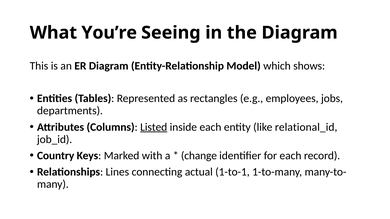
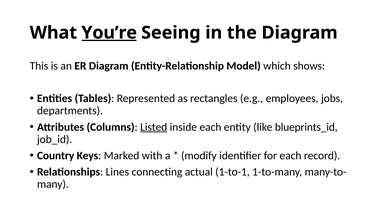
You’re underline: none -> present (109, 33)
relational_id: relational_id -> blueprints_id (306, 127)
change: change -> modify (199, 156)
